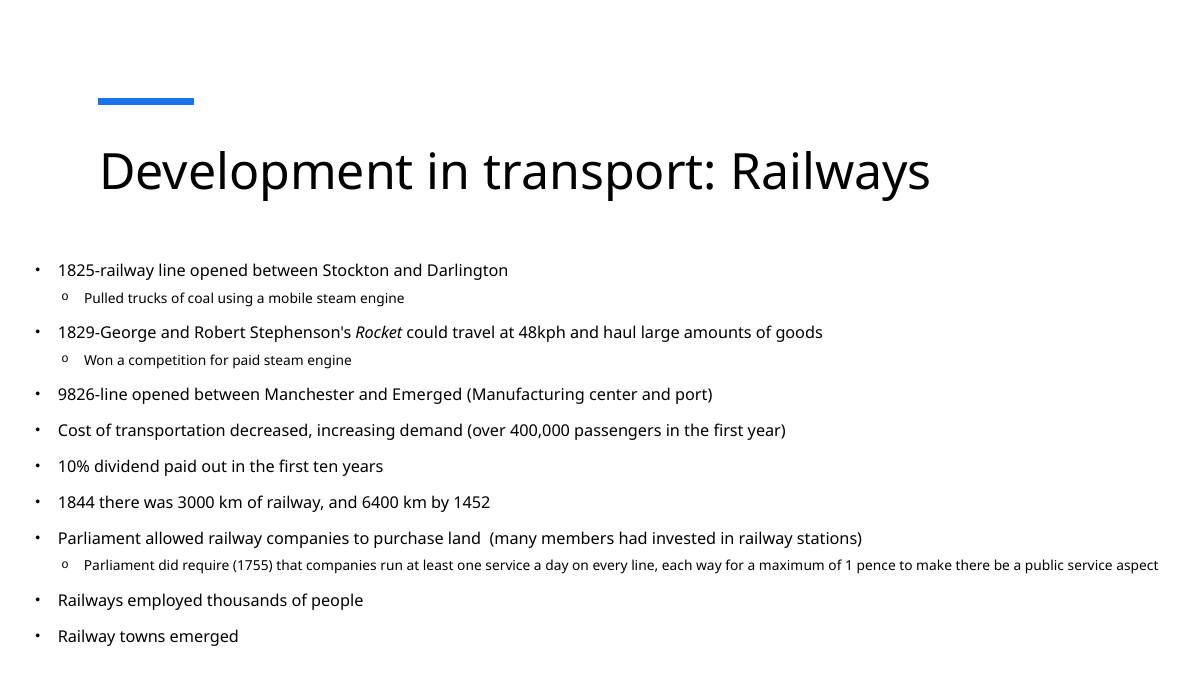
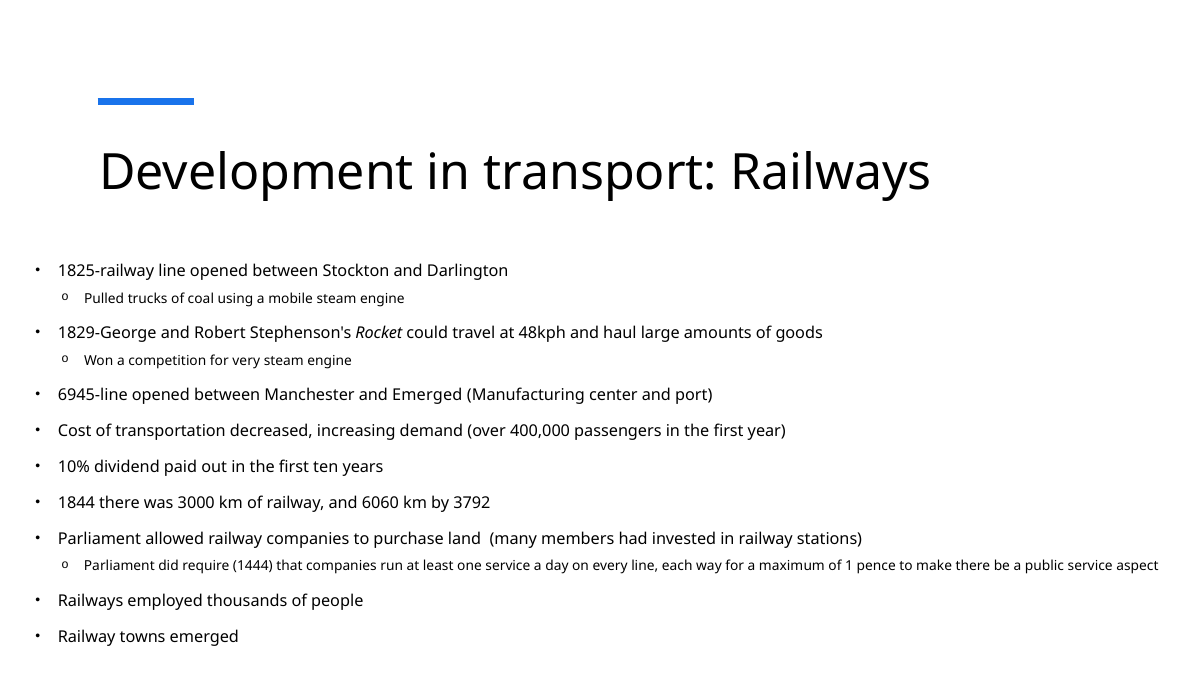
for paid: paid -> very (246, 361)
9826-line: 9826-line -> 6945-line (93, 395)
6400: 6400 -> 6060 (380, 503)
1452: 1452 -> 3792 (472, 503)
1755: 1755 -> 1444 (253, 567)
